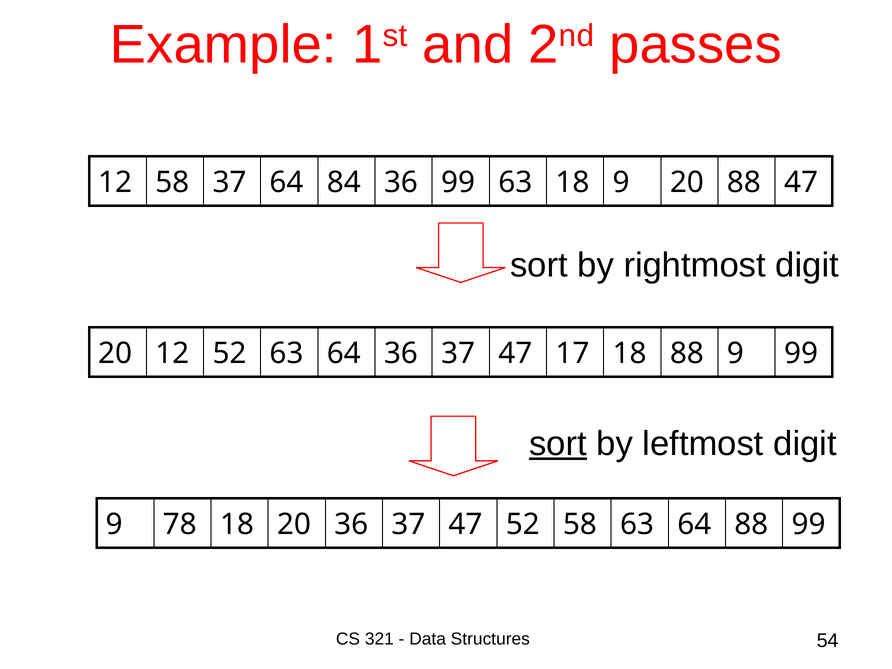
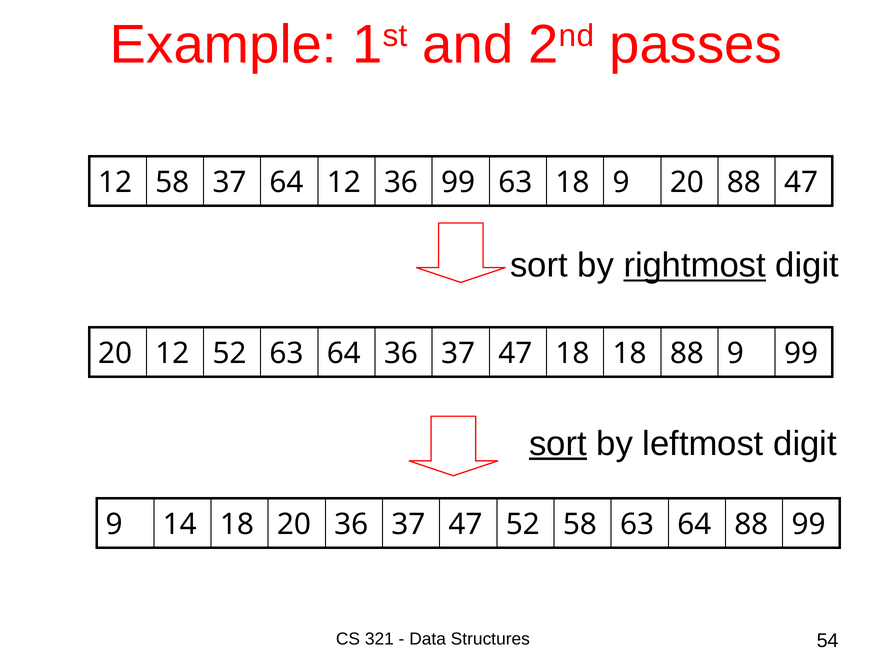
64 84: 84 -> 12 (344, 183)
rightmost underline: none -> present (695, 265)
47 17: 17 -> 18 (572, 354)
78: 78 -> 14 (180, 525)
